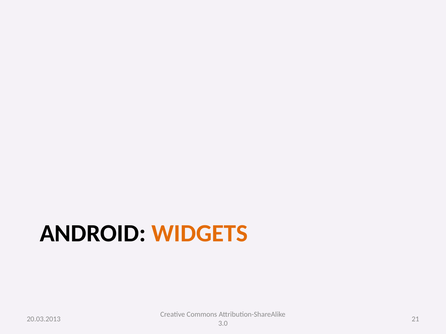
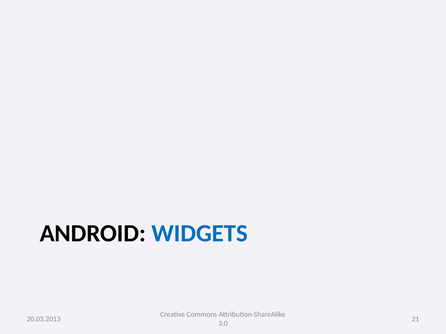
WIDGETS colour: orange -> blue (200, 234)
